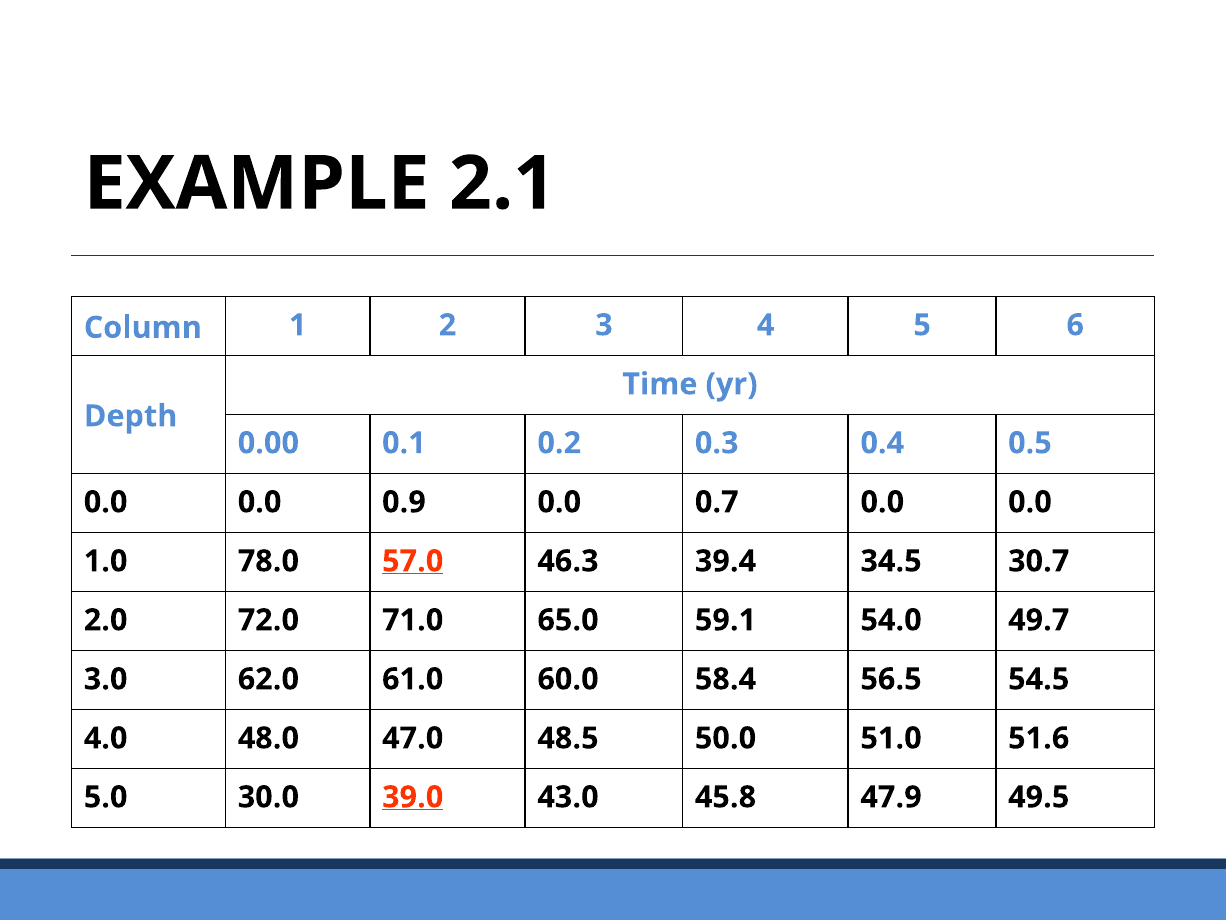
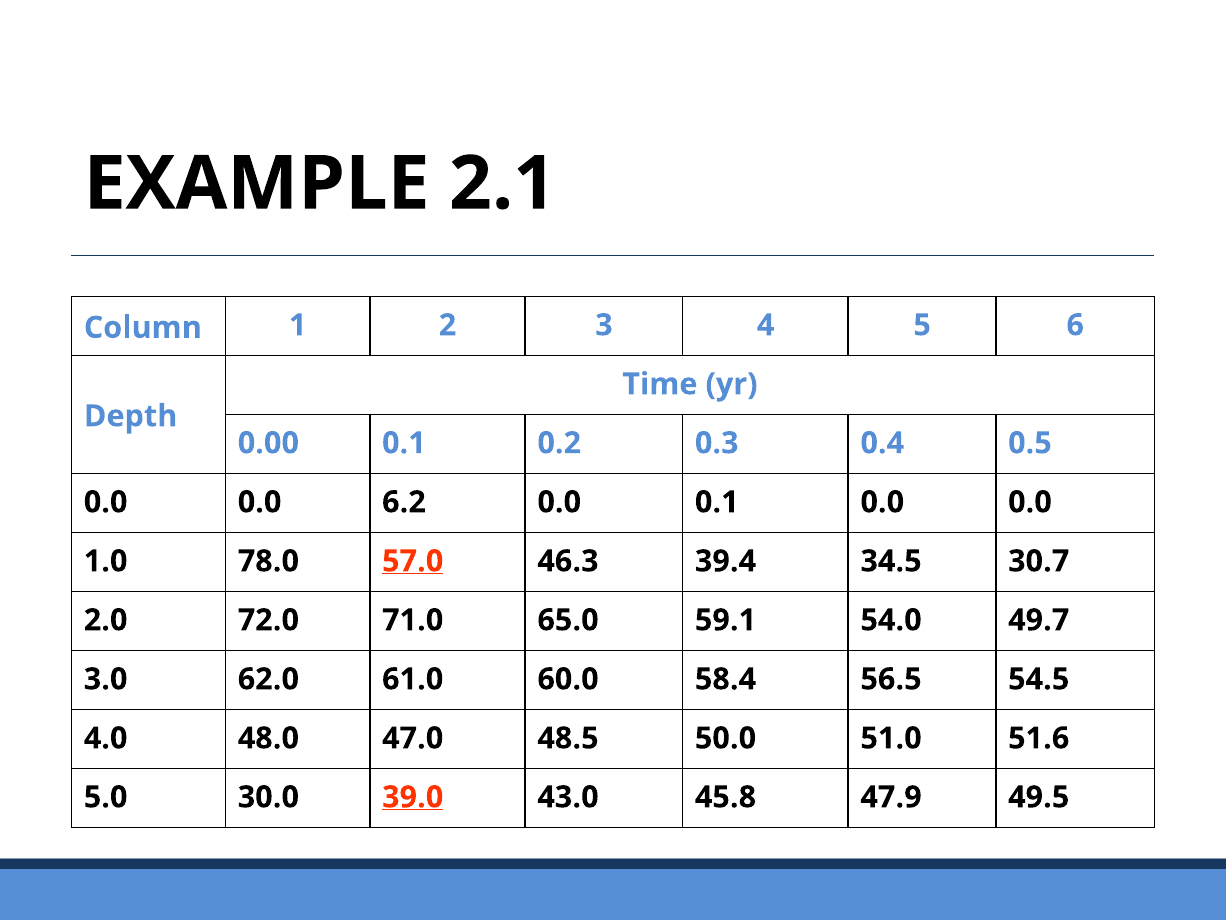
0.9: 0.9 -> 6.2 (404, 502)
0.0 0.7: 0.7 -> 0.1 (717, 502)
